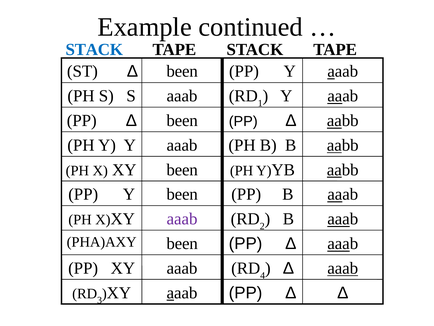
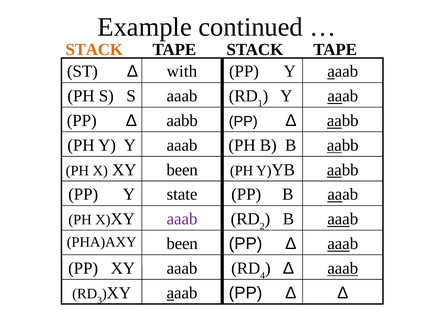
STACK colour: blue -> orange (94, 50)
been: been -> with (182, 71)
been: been -> aabb (182, 120)
been: been -> state (182, 194)
